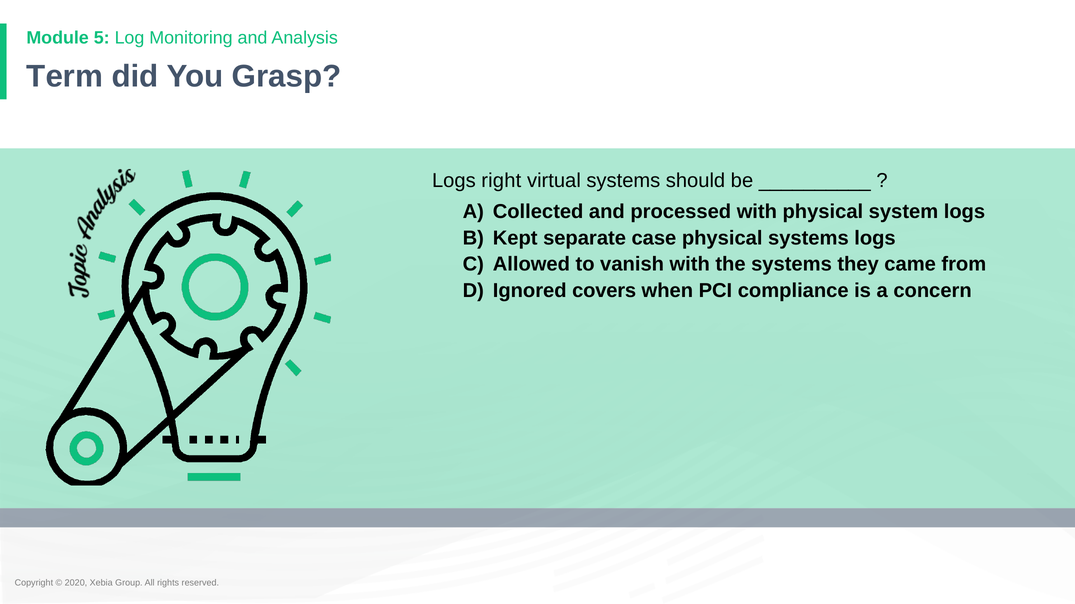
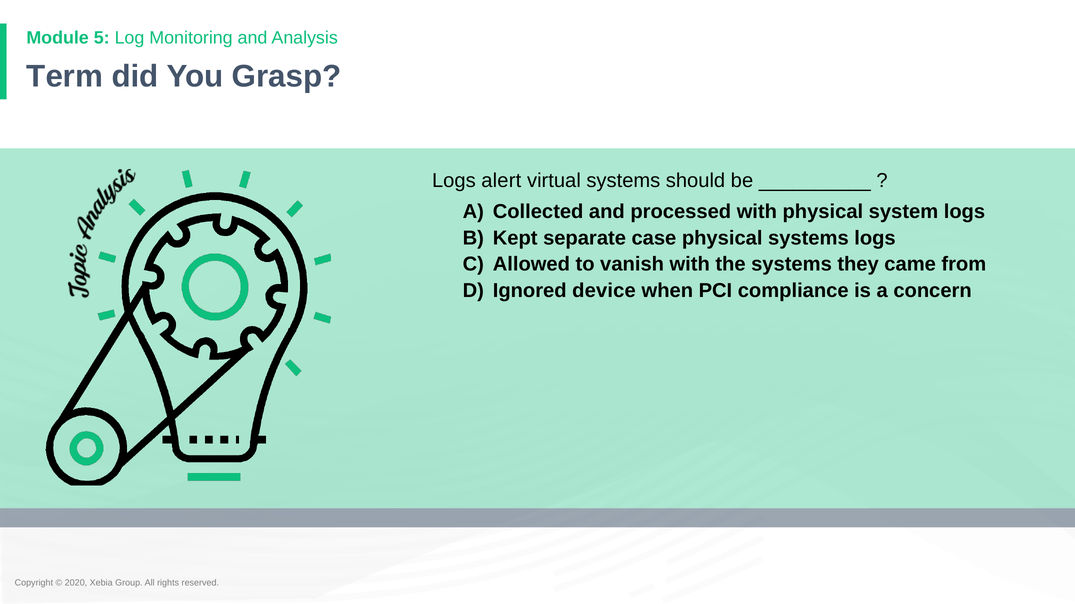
right: right -> alert (501, 181)
covers: covers -> device (604, 291)
